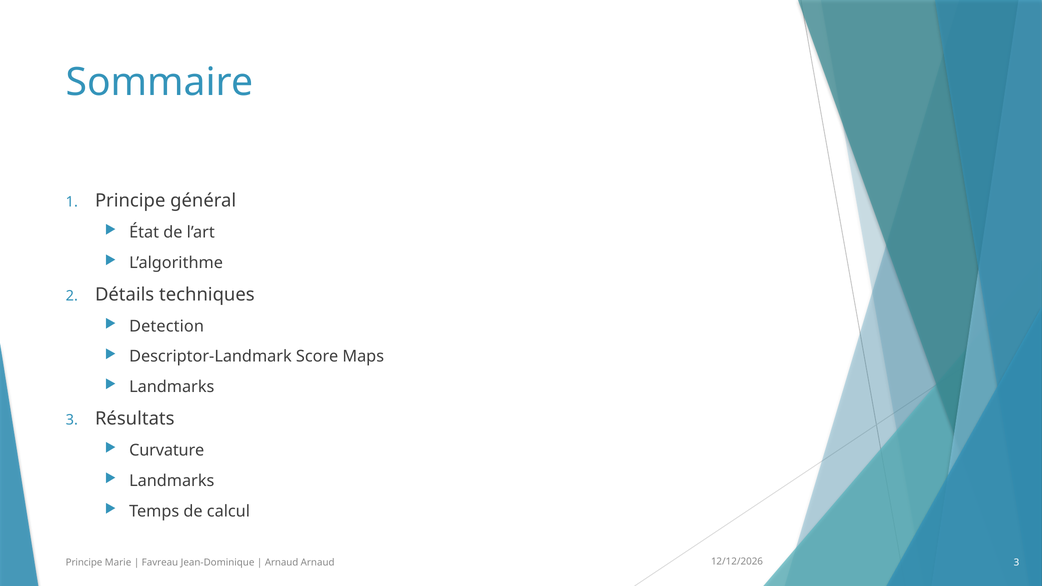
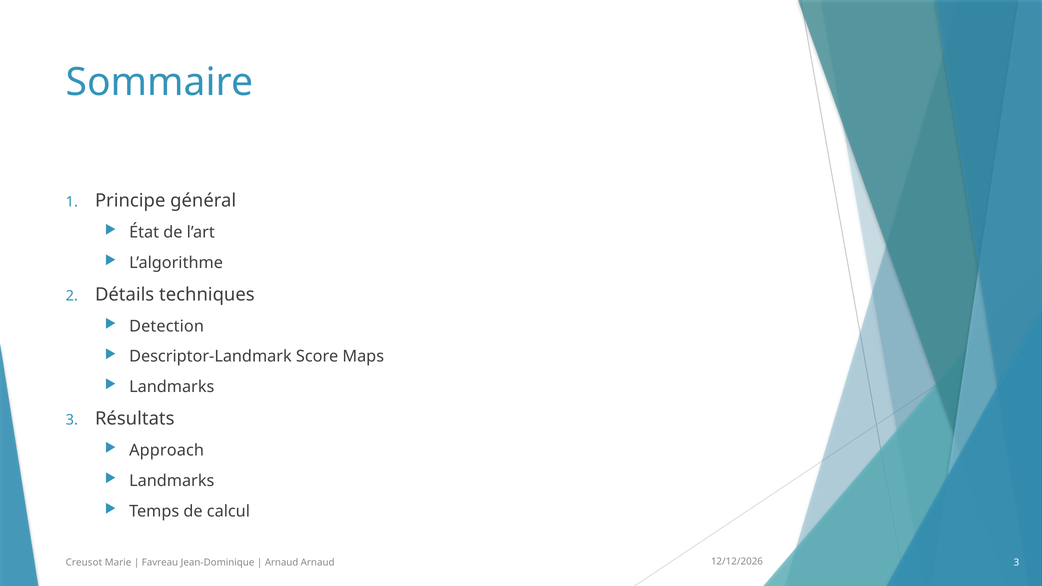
Curvature: Curvature -> Approach (167, 451)
Principe: Principe -> Creusot (84, 563)
